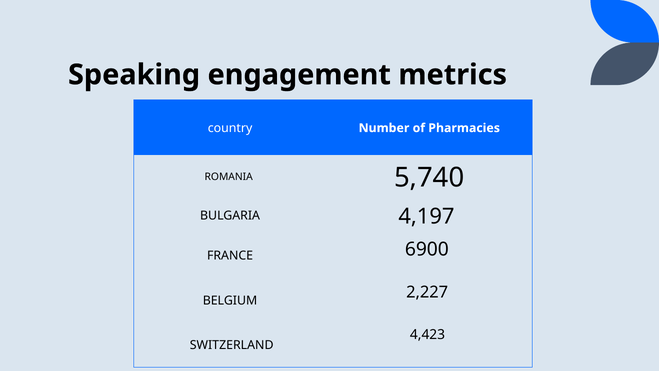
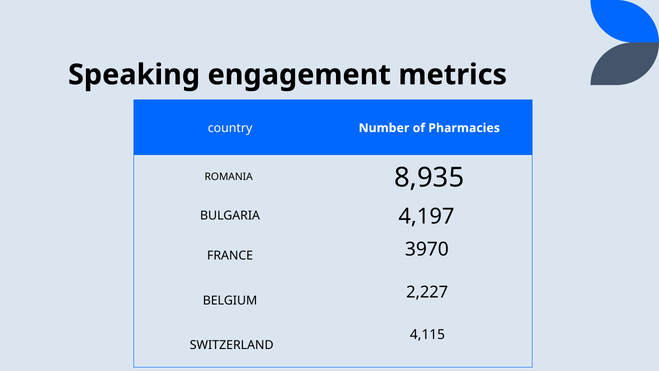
5,740: 5,740 -> 8,935 (429, 178)
6900: 6900 -> 3970 (427, 249)
4,423: 4,423 -> 4,115 (428, 334)
